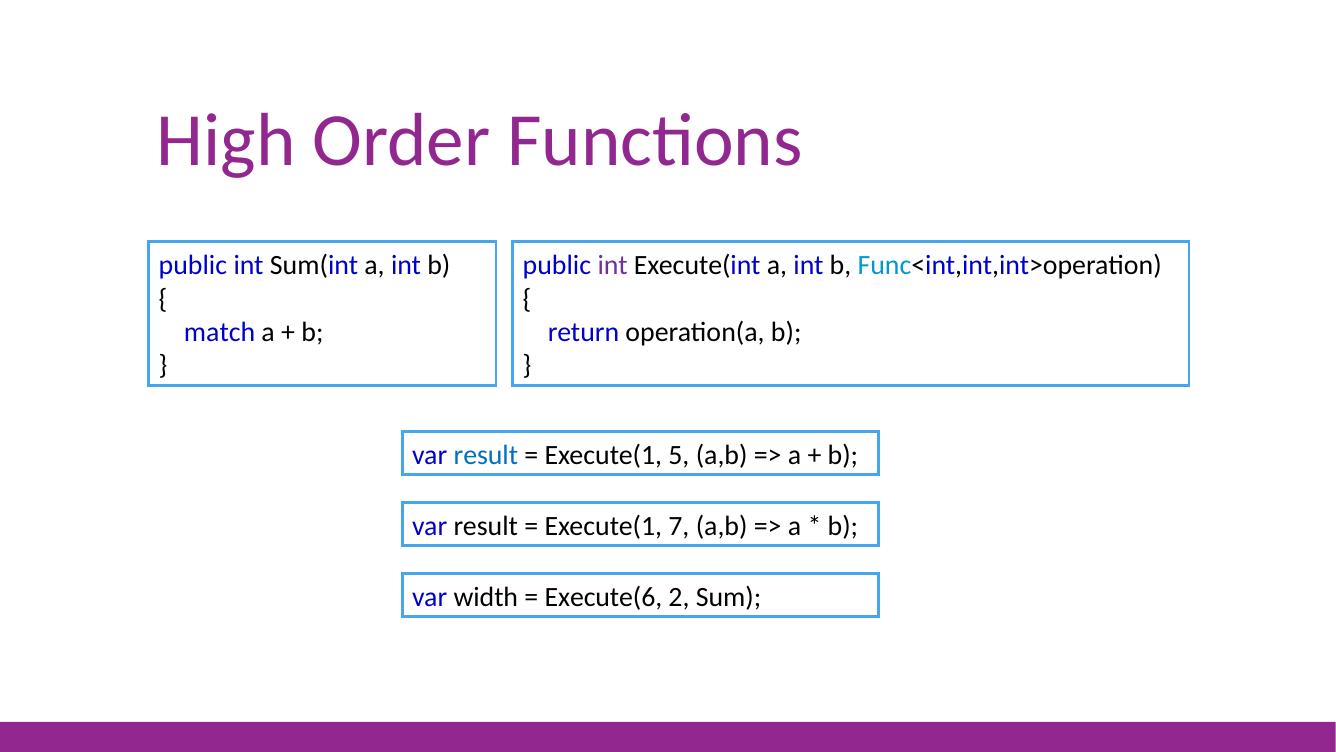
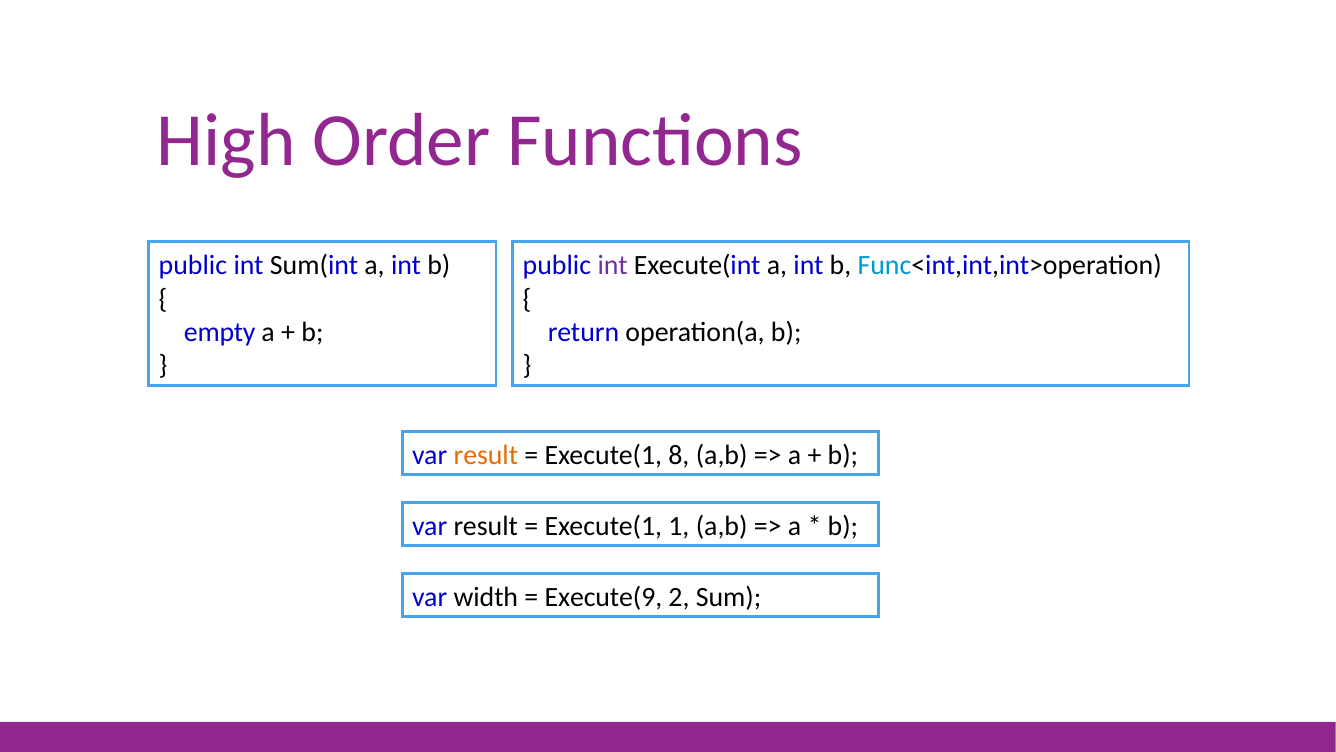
match: match -> empty (220, 332)
result colour: blue -> orange (486, 455)
5: 5 -> 8 (679, 455)
7: 7 -> 1 (679, 526)
Execute(6: Execute(6 -> Execute(9 (603, 597)
